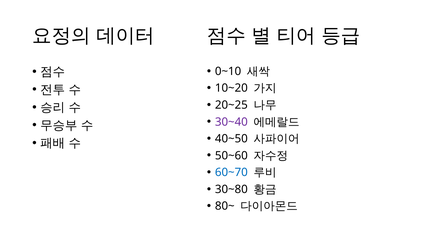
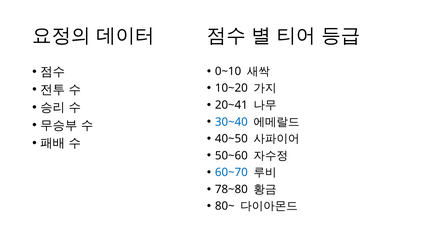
20~25: 20~25 -> 20~41 (231, 105)
30~40 colour: purple -> blue (231, 122)
30~80: 30~80 -> 78~80 (231, 189)
